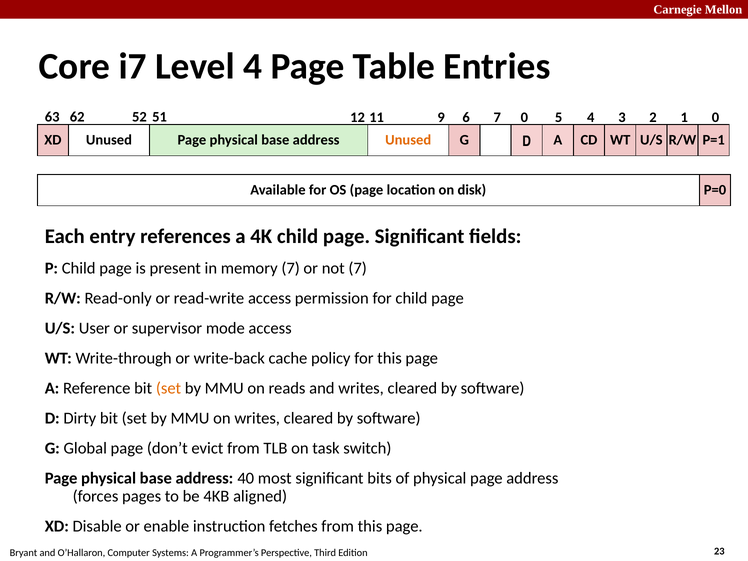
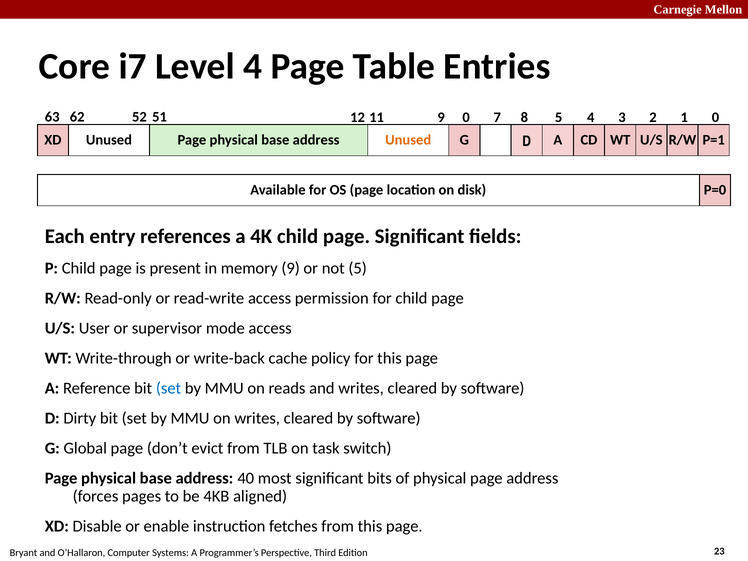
9 6: 6 -> 0 (466, 117)
7 0: 0 -> 8 (524, 117)
memory 7: 7 -> 9 (291, 268)
not 7: 7 -> 5 (358, 268)
set colour: orange -> blue (169, 388)
